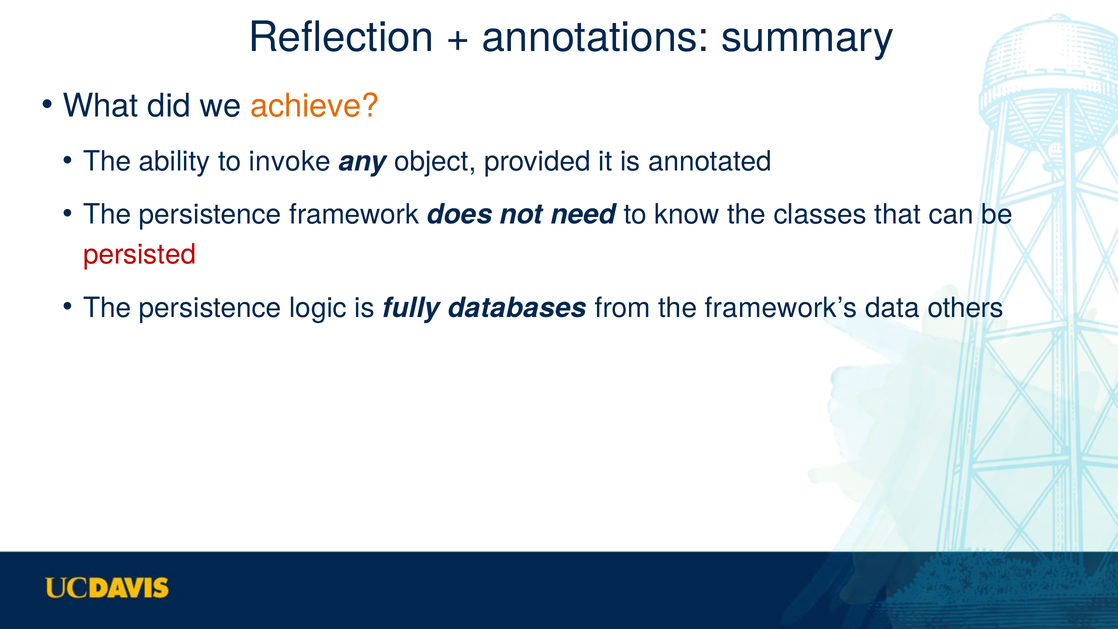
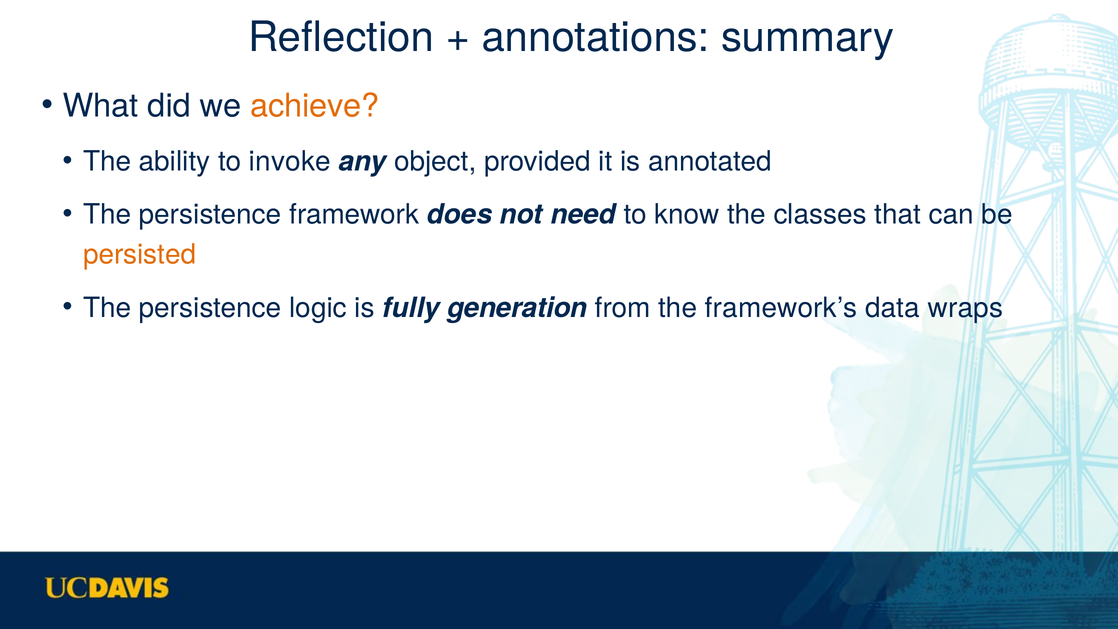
persisted colour: red -> orange (140, 255)
databases: databases -> generation (517, 308)
others: others -> wraps (965, 308)
